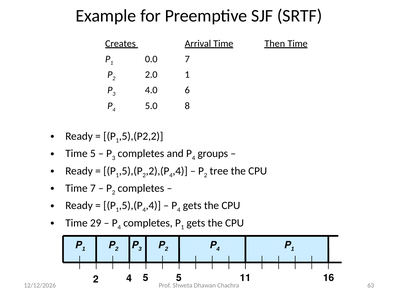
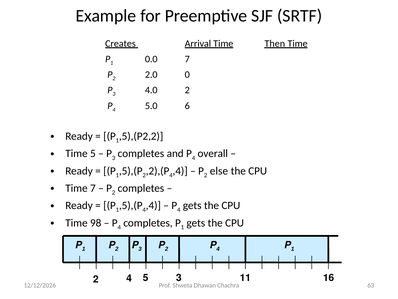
2.0 1: 1 -> 0 (187, 74)
4.0 6: 6 -> 2 (187, 90)
8: 8 -> 6 (187, 106)
groups: groups -> overall (213, 153)
tree: tree -> else (219, 171)
29: 29 -> 98 (96, 223)
5 5: 5 -> 3 (179, 277)
